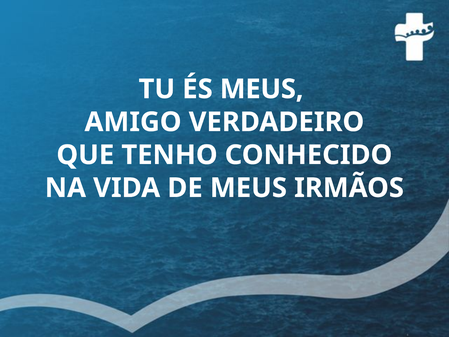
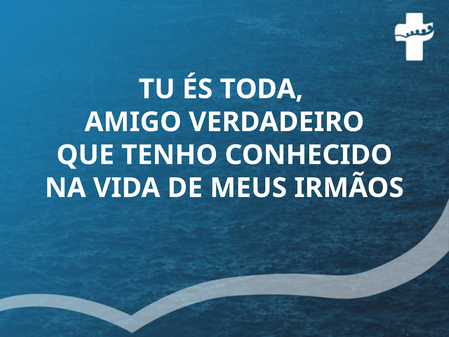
ÉS MEUS: MEUS -> TODA (262, 89)
